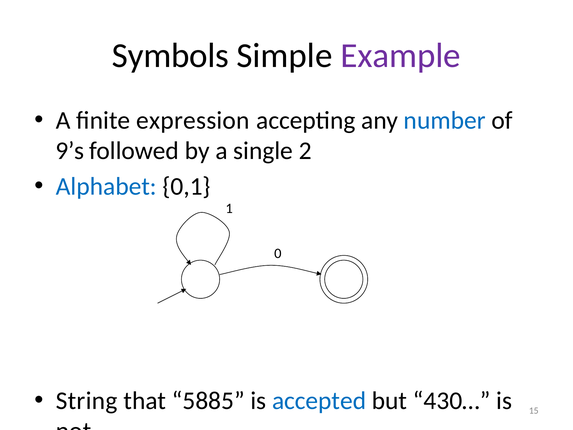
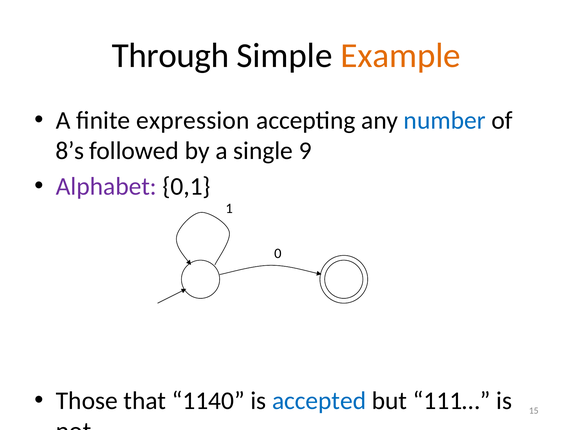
Symbols: Symbols -> Through (170, 55)
Example colour: purple -> orange (401, 55)
9’s: 9’s -> 8’s (70, 151)
2: 2 -> 9 (305, 151)
Alphabet colour: blue -> purple (106, 186)
String: String -> Those (87, 400)
5885: 5885 -> 1140 (208, 400)
430…: 430… -> 111… (452, 400)
